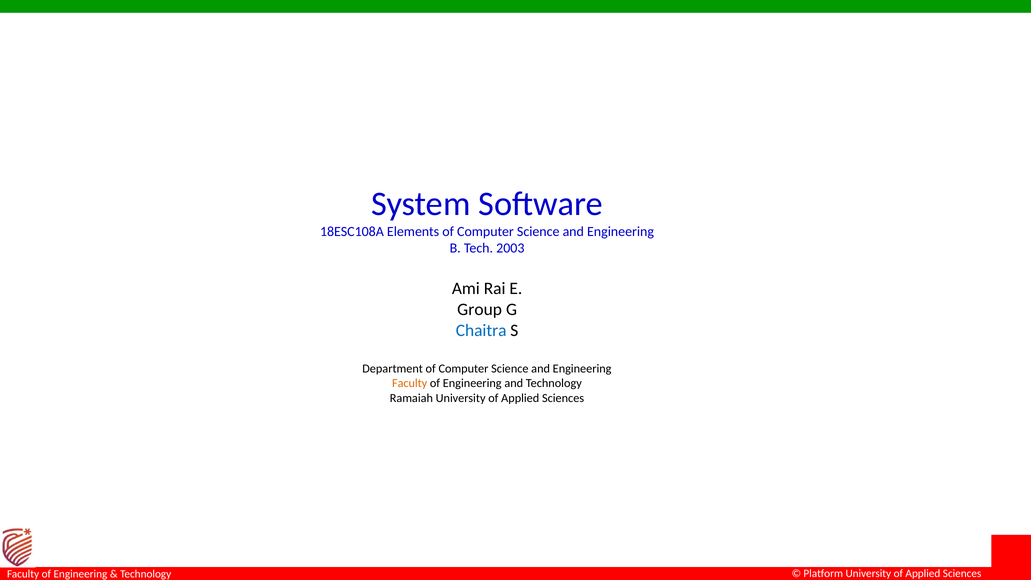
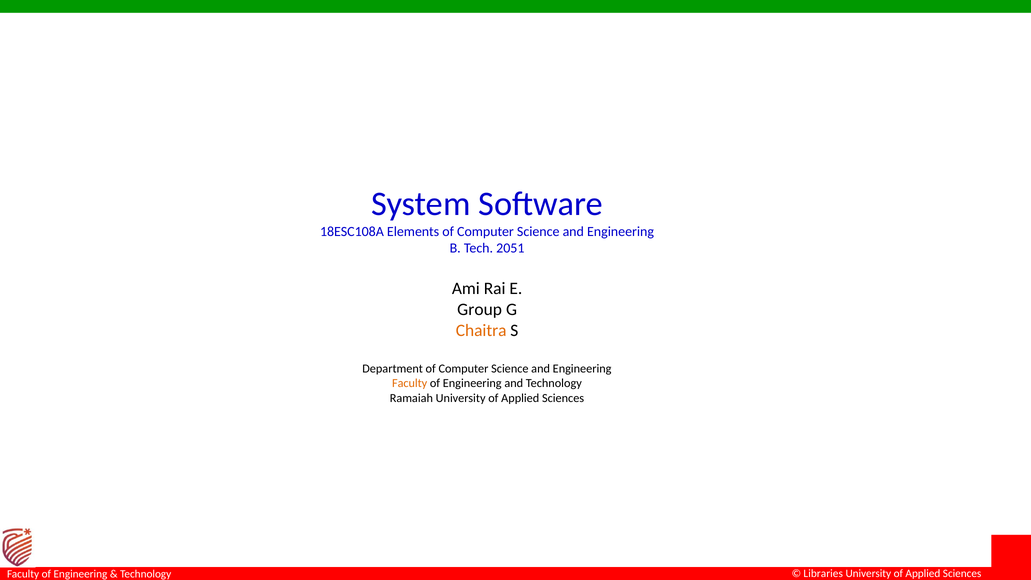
2003: 2003 -> 2051 (510, 248)
Chaitra colour: blue -> orange (481, 330)
Platform: Platform -> Libraries (823, 573)
